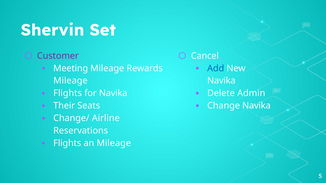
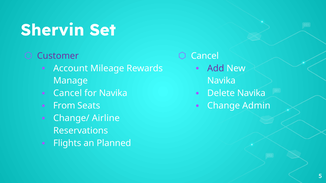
Meeting: Meeting -> Account (71, 68)
Add colour: blue -> purple (216, 68)
Mileage: Mileage -> Manage (71, 81)
Flights: Flights -> Cancel (68, 93)
Delete Admin: Admin -> Navika (251, 93)
Their: Their -> From (64, 106)
Change Navika: Navika -> Admin (256, 106)
an Mileage: Mileage -> Planned (114, 143)
